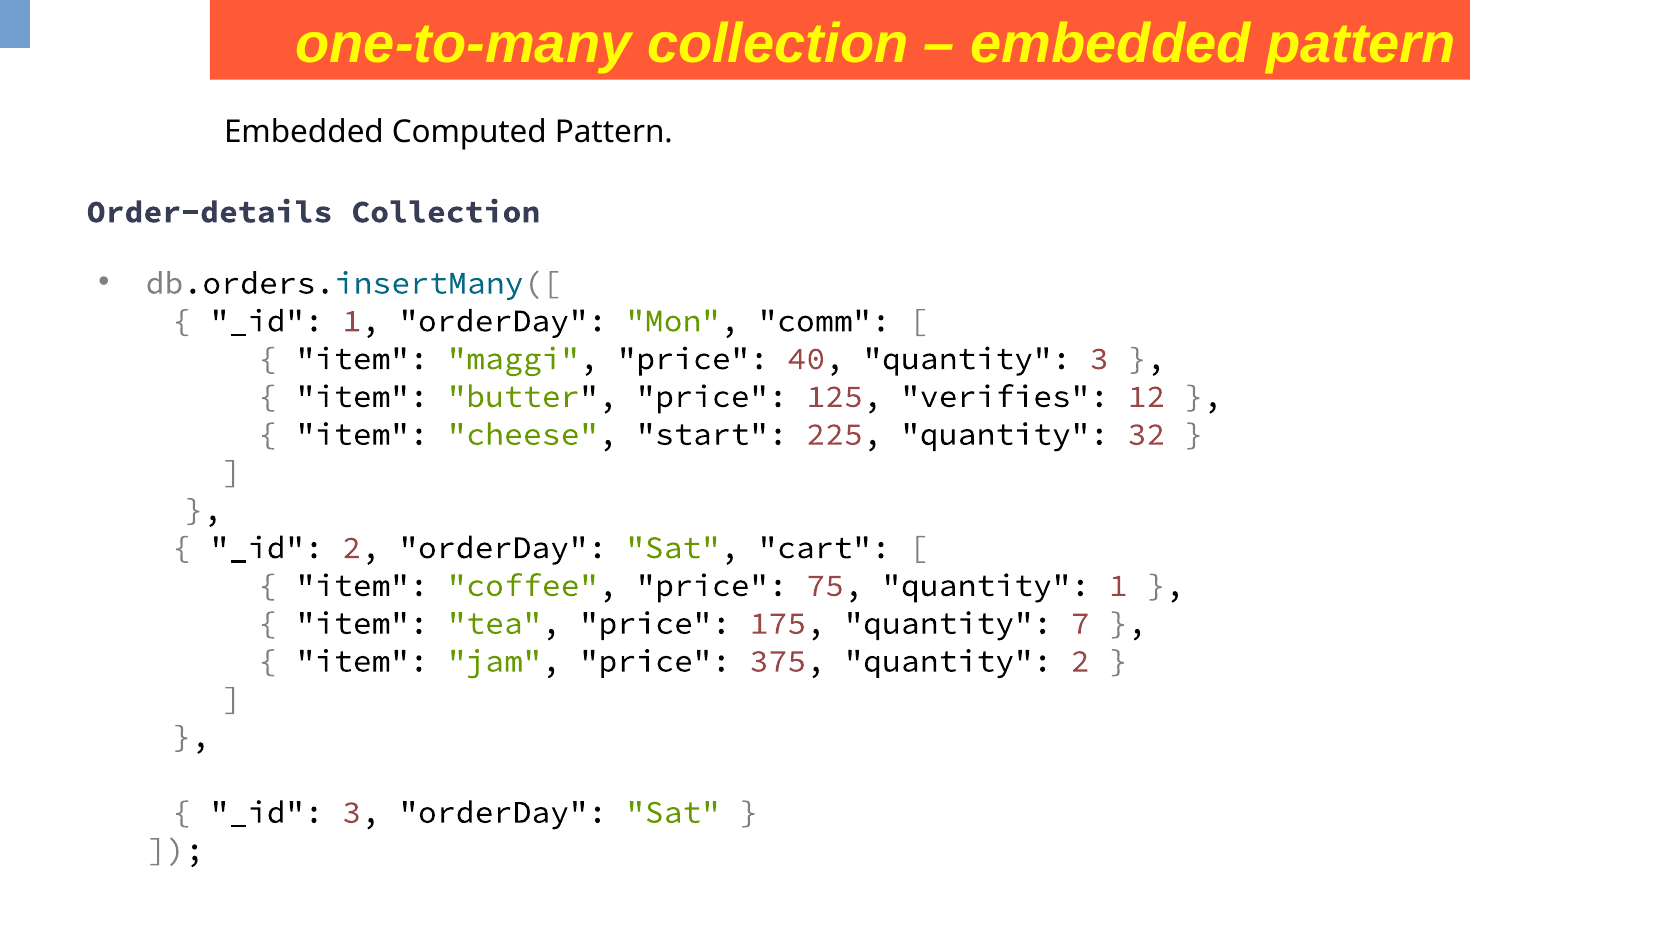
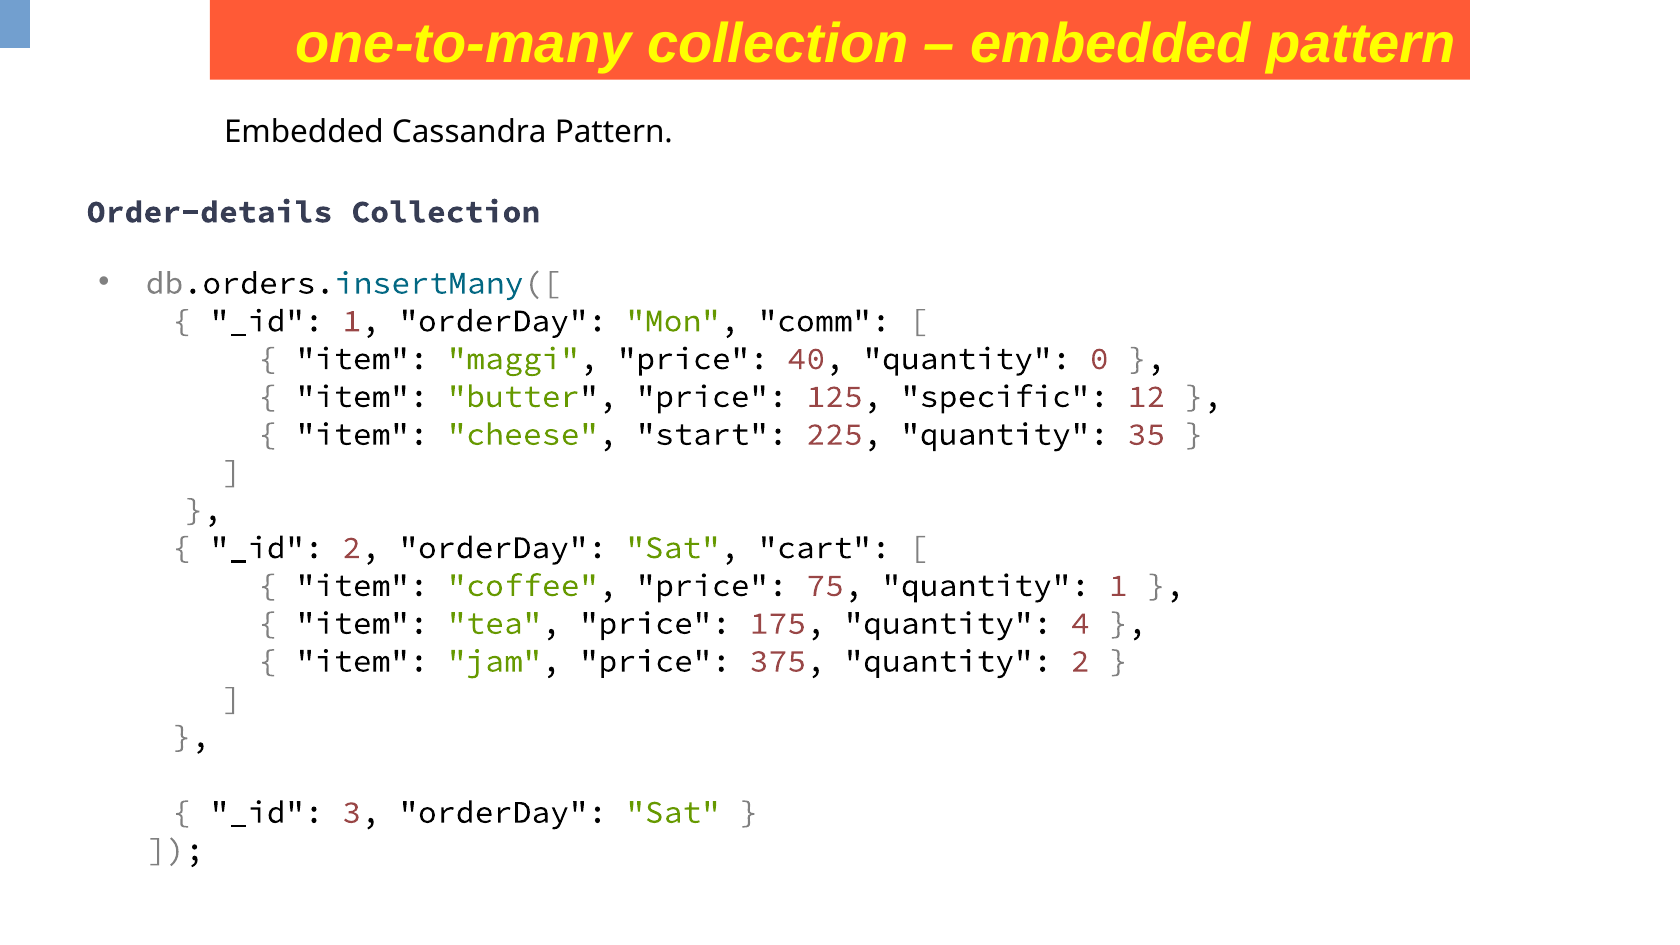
Computed: Computed -> Cassandra (469, 132)
quantity 3: 3 -> 0 (1099, 359)
verifies: verifies -> specific (1005, 397)
32: 32 -> 35 (1147, 434)
7: 7 -> 4 (1080, 623)
